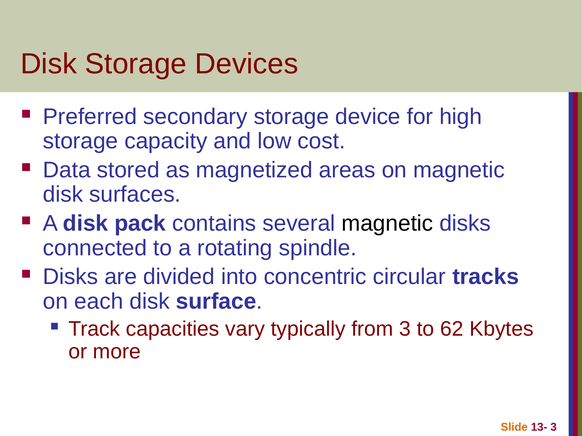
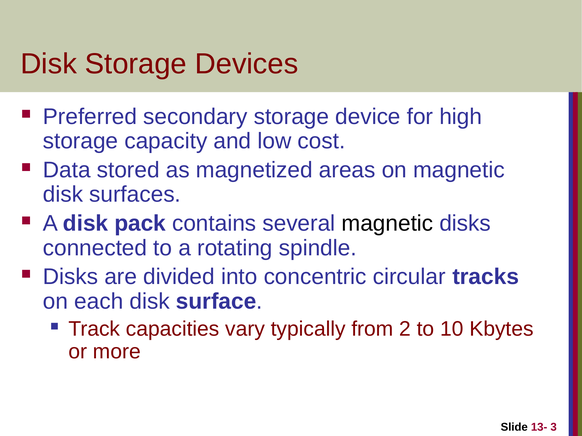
from 3: 3 -> 2 (405, 329)
62: 62 -> 10 (452, 329)
Slide colour: orange -> black (514, 428)
